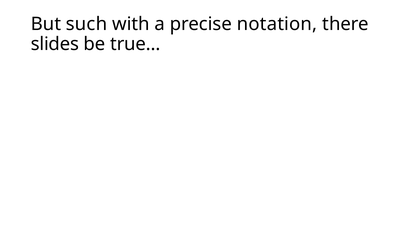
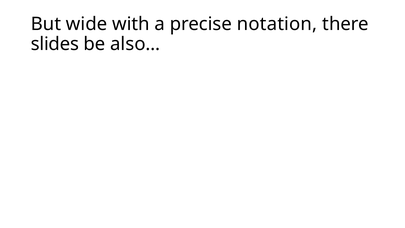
such: such -> wide (87, 24)
true…: true… -> also… (135, 44)
